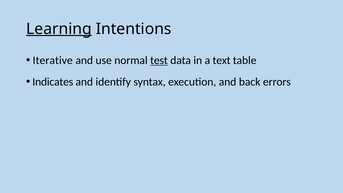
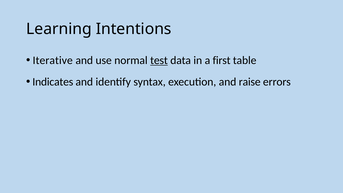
Learning underline: present -> none (59, 29)
text: text -> first (222, 60)
back: back -> raise (250, 82)
